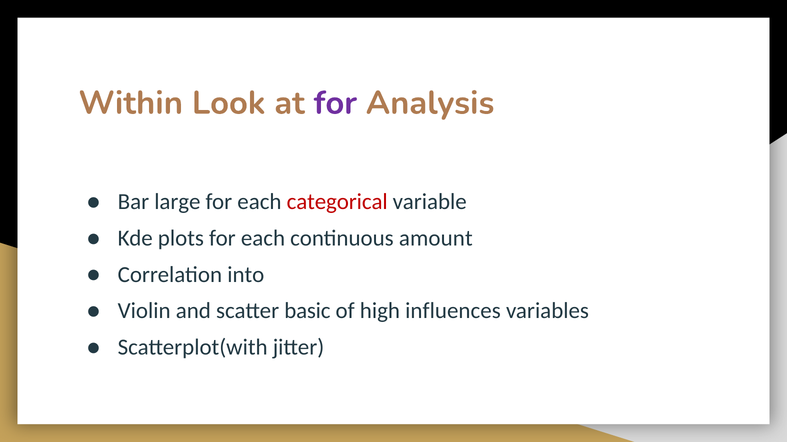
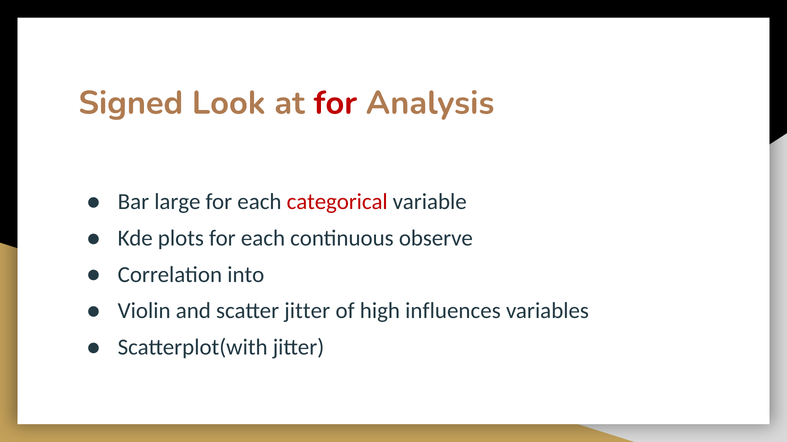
Within: Within -> Signed (131, 103)
for colour: purple -> red (335, 103)
amount: amount -> observe (436, 238)
scatter basic: basic -> jitter (307, 311)
